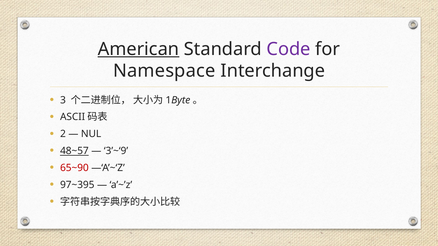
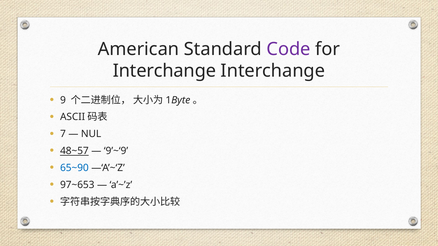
American underline: present -> none (138, 49)
Namespace: Namespace -> Interchange (164, 71)
3: 3 -> 9 (63, 100)
2: 2 -> 7 (63, 134)
3’~‘9: 3’~‘9 -> 9’~‘9 (116, 151)
65~90 colour: red -> blue (74, 168)
97~395: 97~395 -> 97~653 (77, 185)
